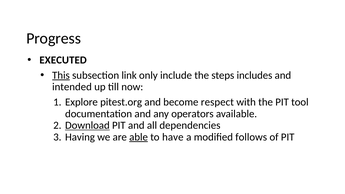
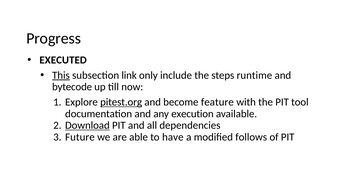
includes: includes -> runtime (254, 75)
intended: intended -> bytecode (72, 87)
pitest.org underline: none -> present (121, 102)
respect: respect -> feature (217, 102)
operators: operators -> execution (192, 114)
Having: Having -> Future (80, 137)
able underline: present -> none (139, 137)
